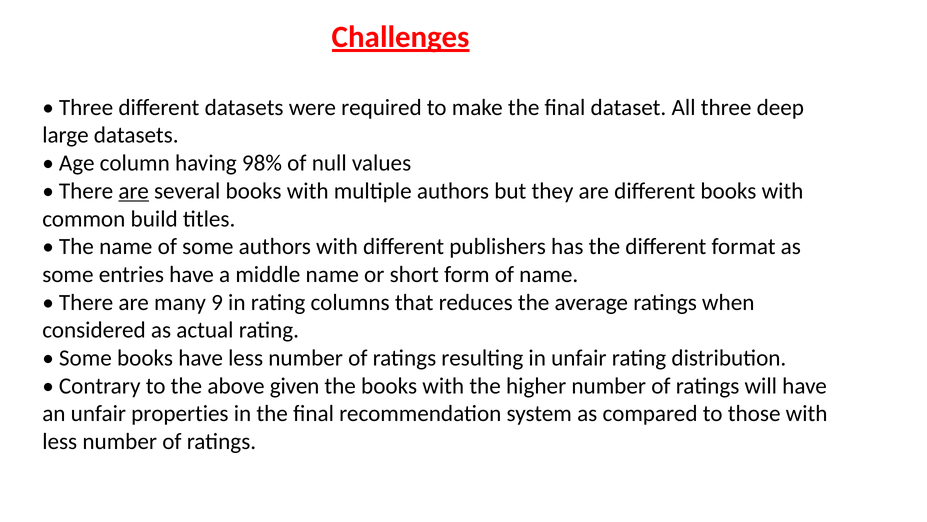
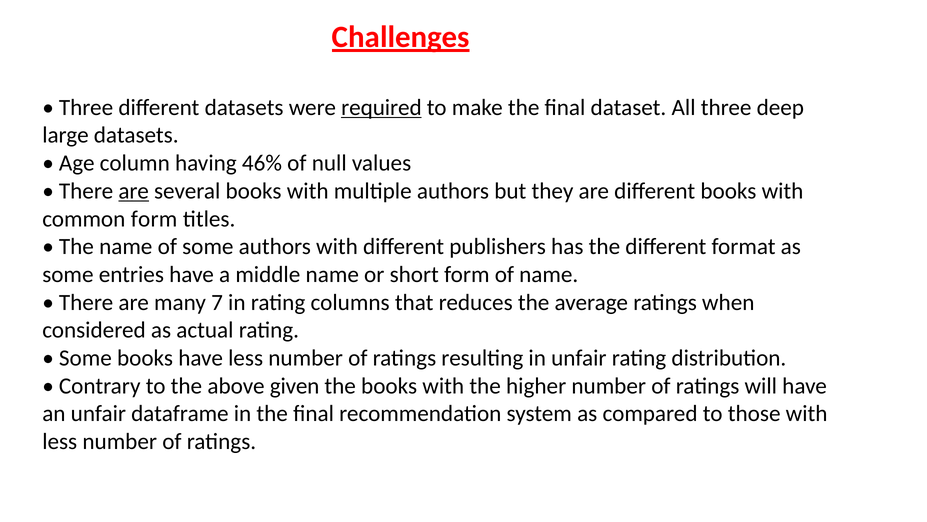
required underline: none -> present (381, 107)
98%: 98% -> 46% (262, 163)
common build: build -> form (154, 219)
9: 9 -> 7 (217, 302)
properties: properties -> dataframe (180, 413)
